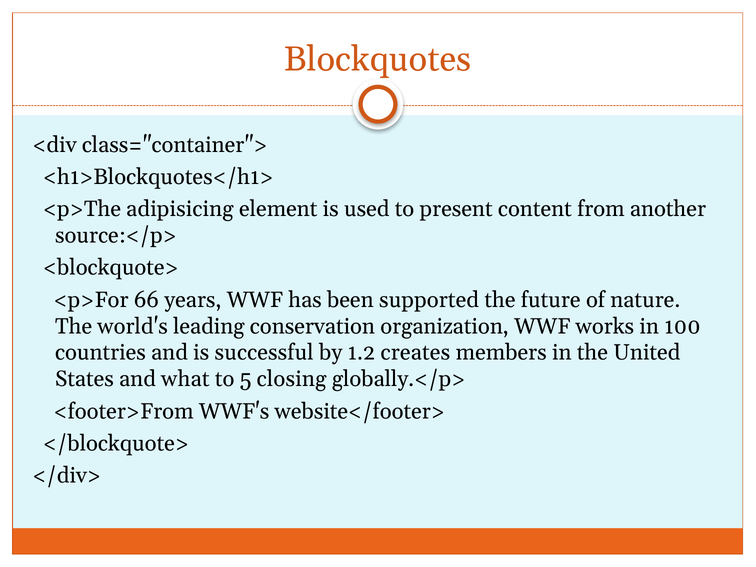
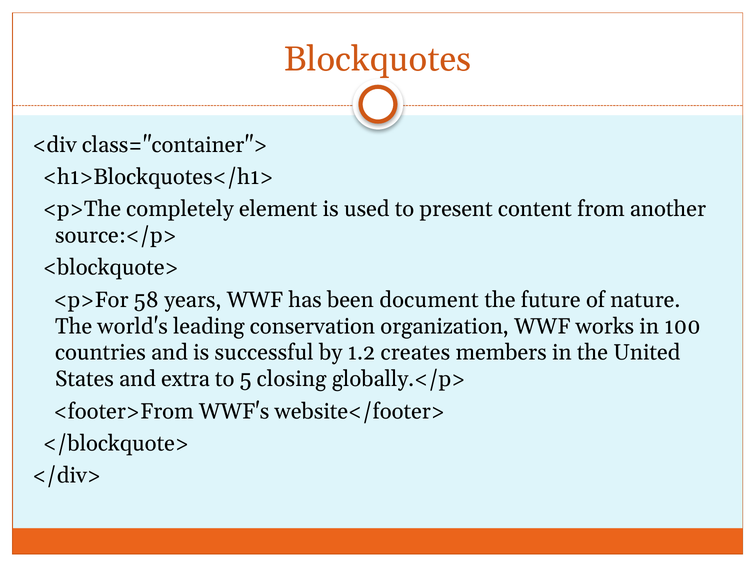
adipisicing: adipisicing -> completely (180, 209)
66: 66 -> 58 (146, 300)
supported: supported -> document (429, 300)
what: what -> extra (186, 379)
